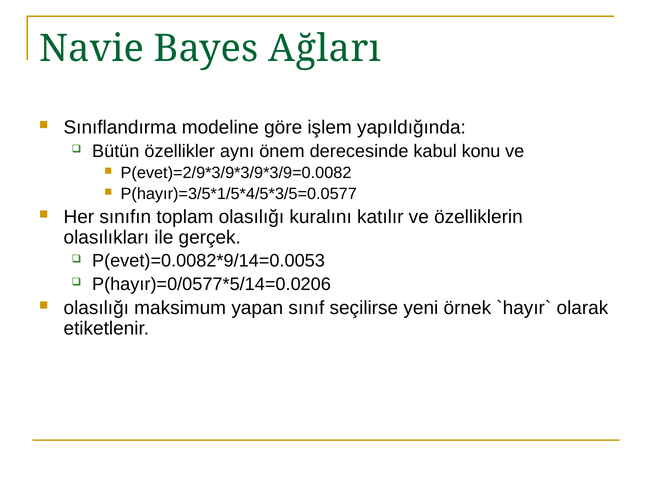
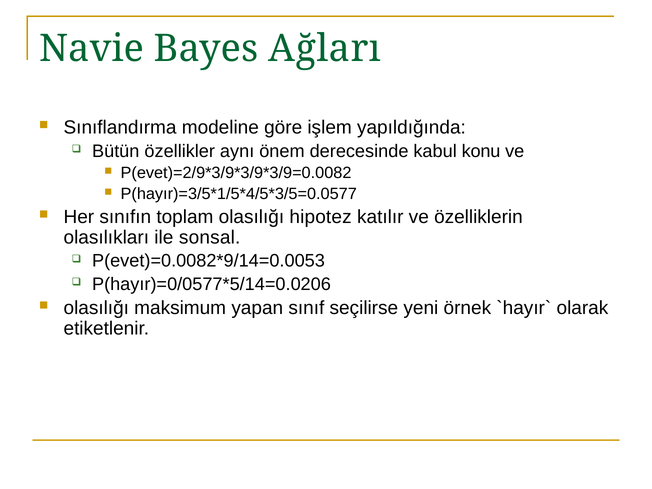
kuralını: kuralını -> hipotez (321, 217)
gerçek: gerçek -> sonsal (210, 237)
